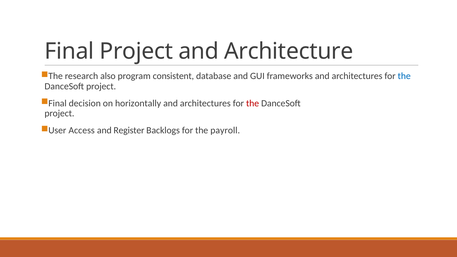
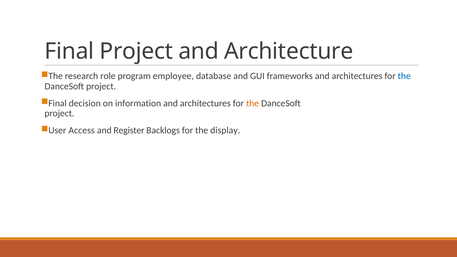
also: also -> role (108, 76)
consistent: consistent -> employee (173, 76)
horizontally: horizontally -> information (138, 103)
the colour: red -> orange (253, 103)
payroll: payroll -> display (225, 130)
